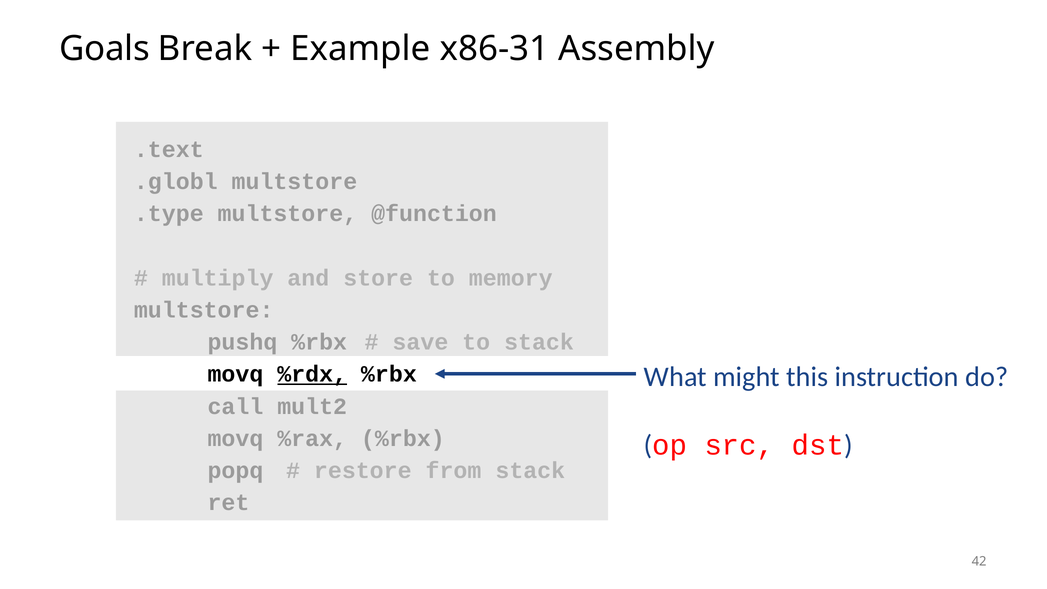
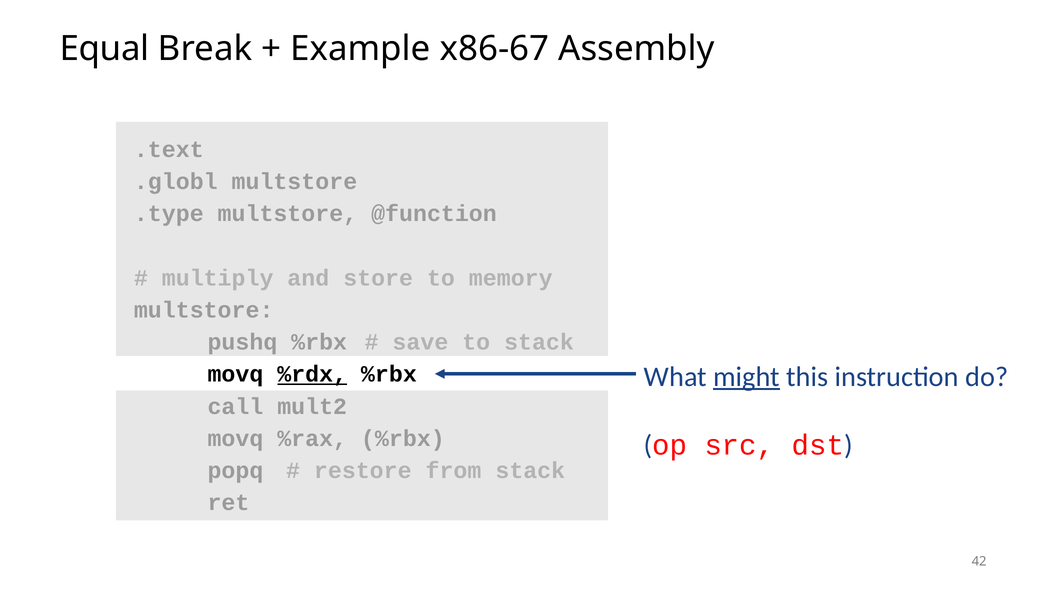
Goals: Goals -> Equal (105, 49)
x86-31: x86-31 -> x86-67 (495, 49)
might underline: none -> present (747, 377)
